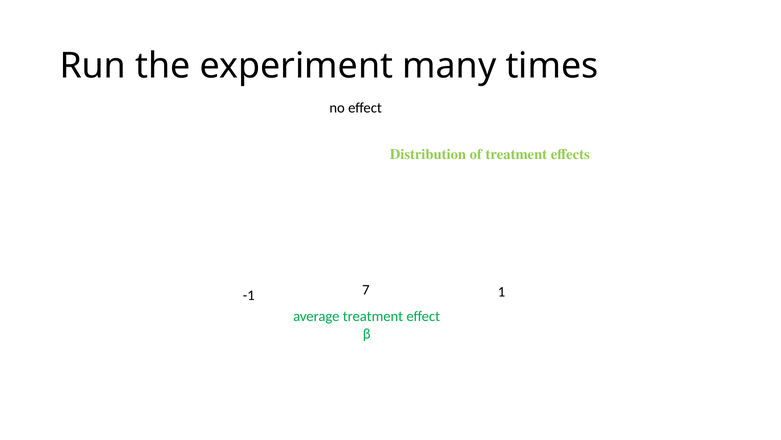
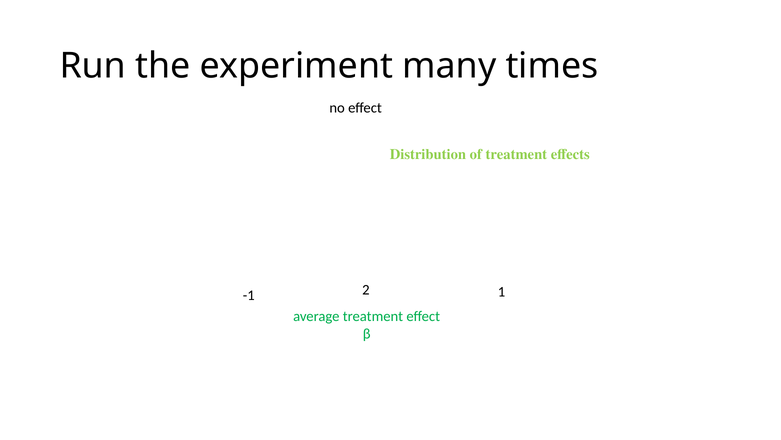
7: 7 -> 2 (366, 290)
